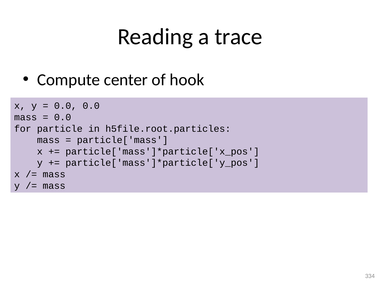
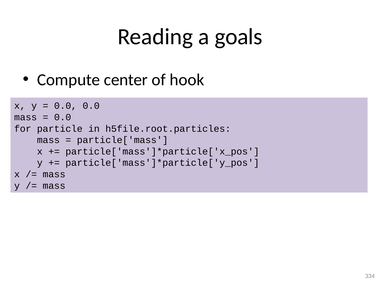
trace: trace -> goals (239, 37)
